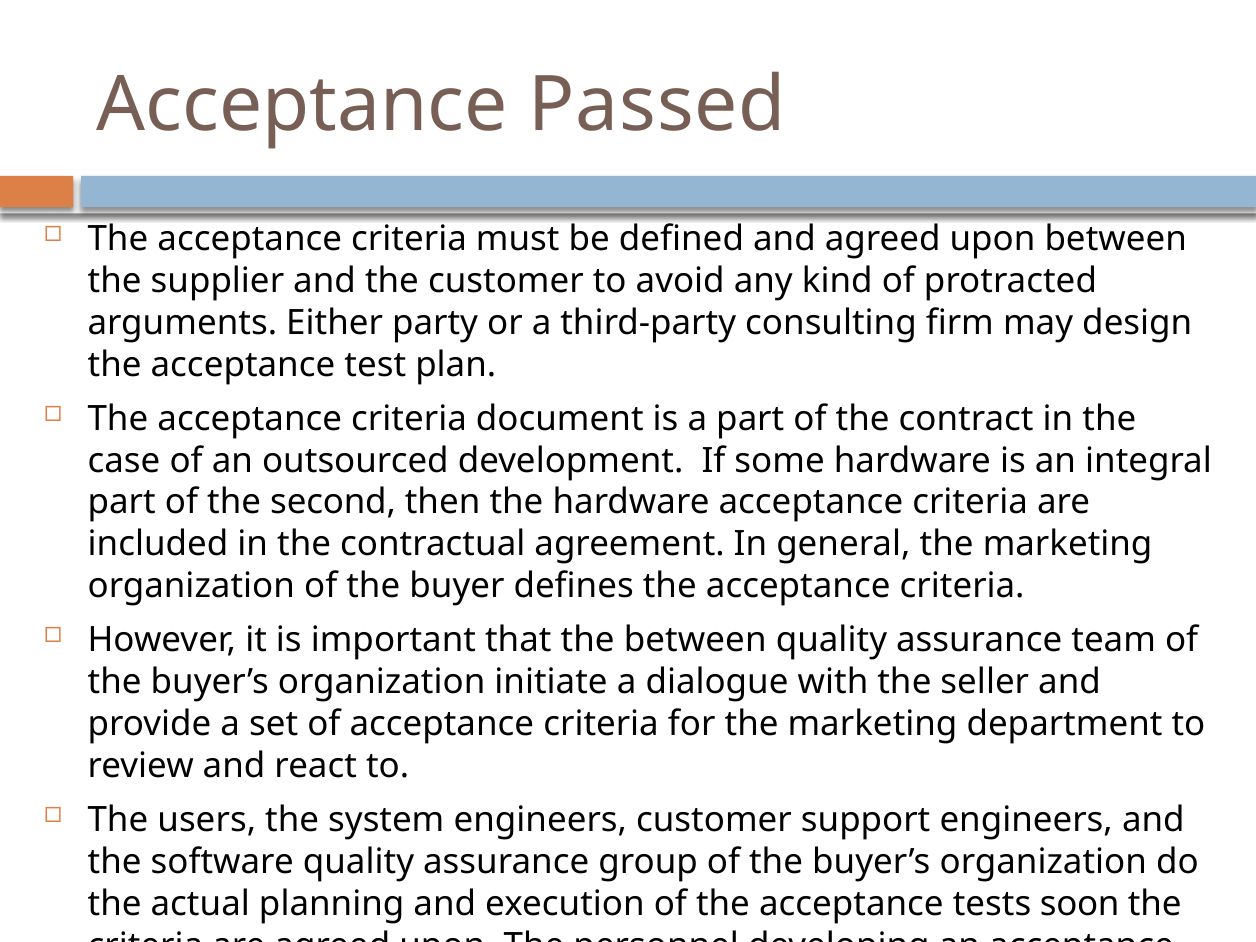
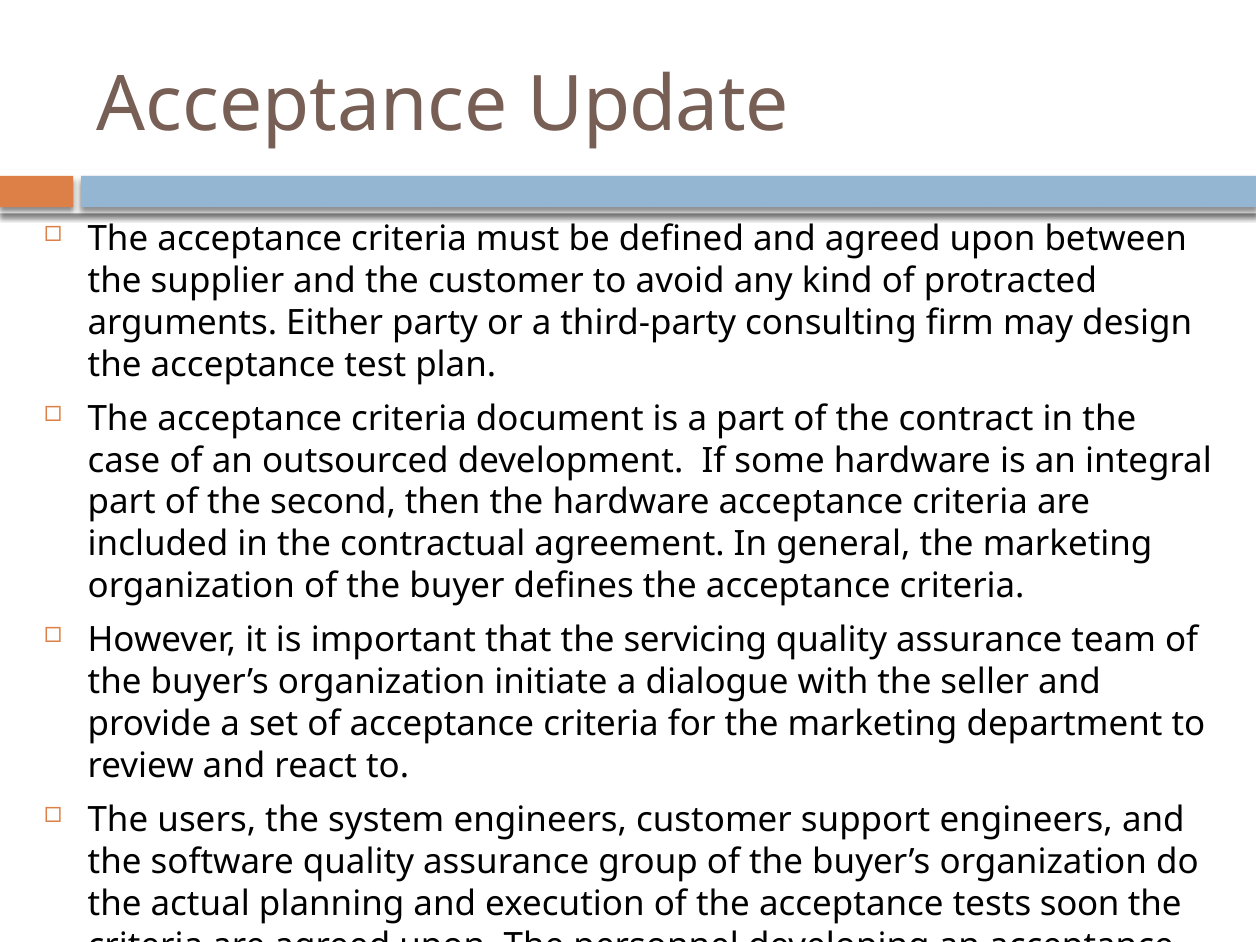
Passed: Passed -> Update (658, 105)
the between: between -> servicing (695, 640)
